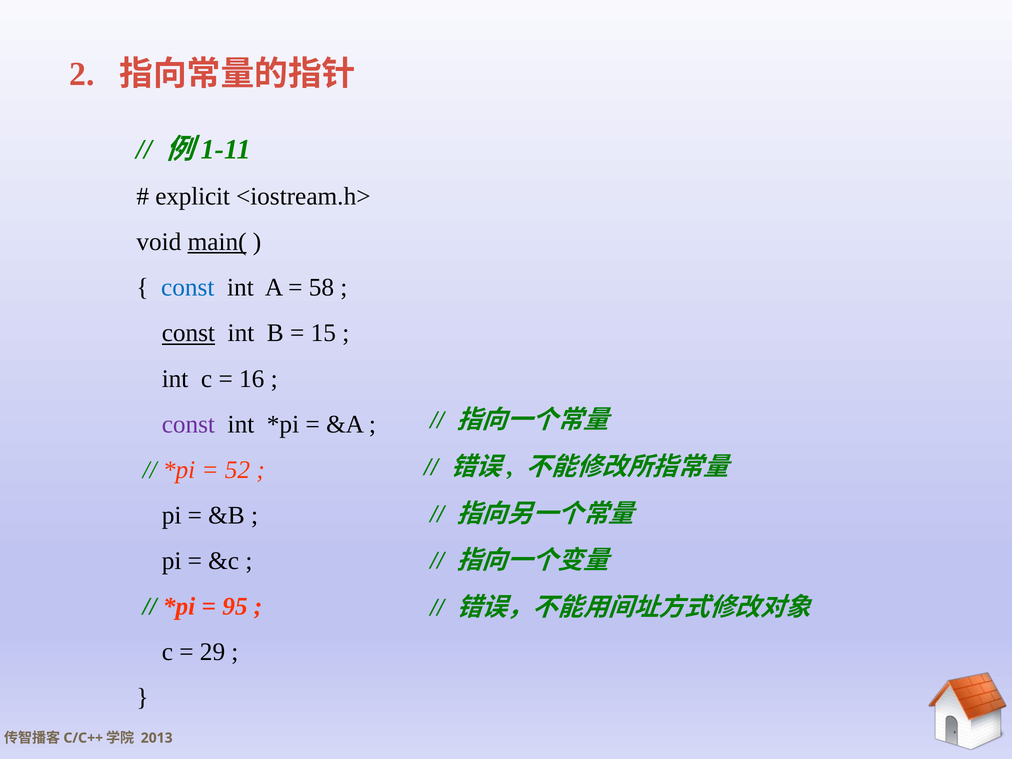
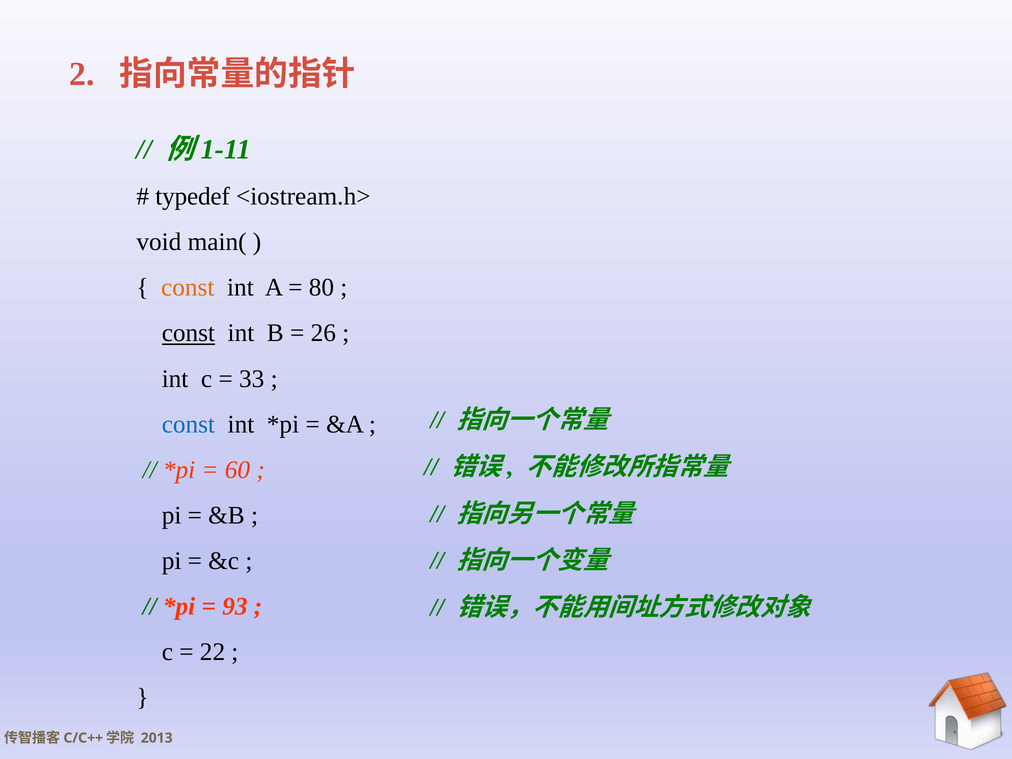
explicit: explicit -> typedef (193, 197)
main( underline: present -> none (217, 242)
const colour: blue -> orange (188, 288)
58: 58 -> 80 (321, 288)
15: 15 -> 26 (323, 333)
16: 16 -> 33 (252, 379)
const colour: purple -> blue (188, 424)
52: 52 -> 60 (237, 470)
95: 95 -> 93 (235, 606)
29: 29 -> 22 (213, 652)
